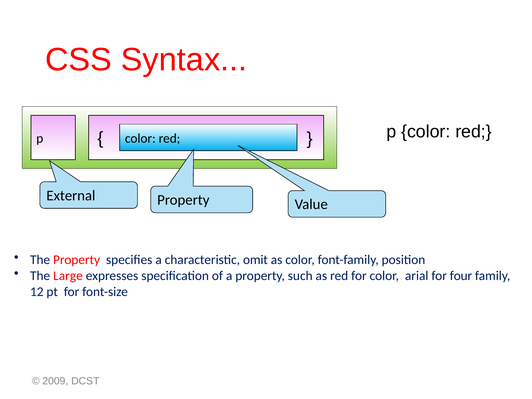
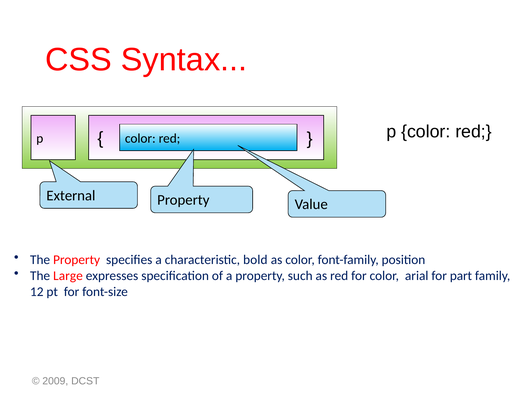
omit: omit -> bold (255, 260)
four: four -> part (461, 276)
